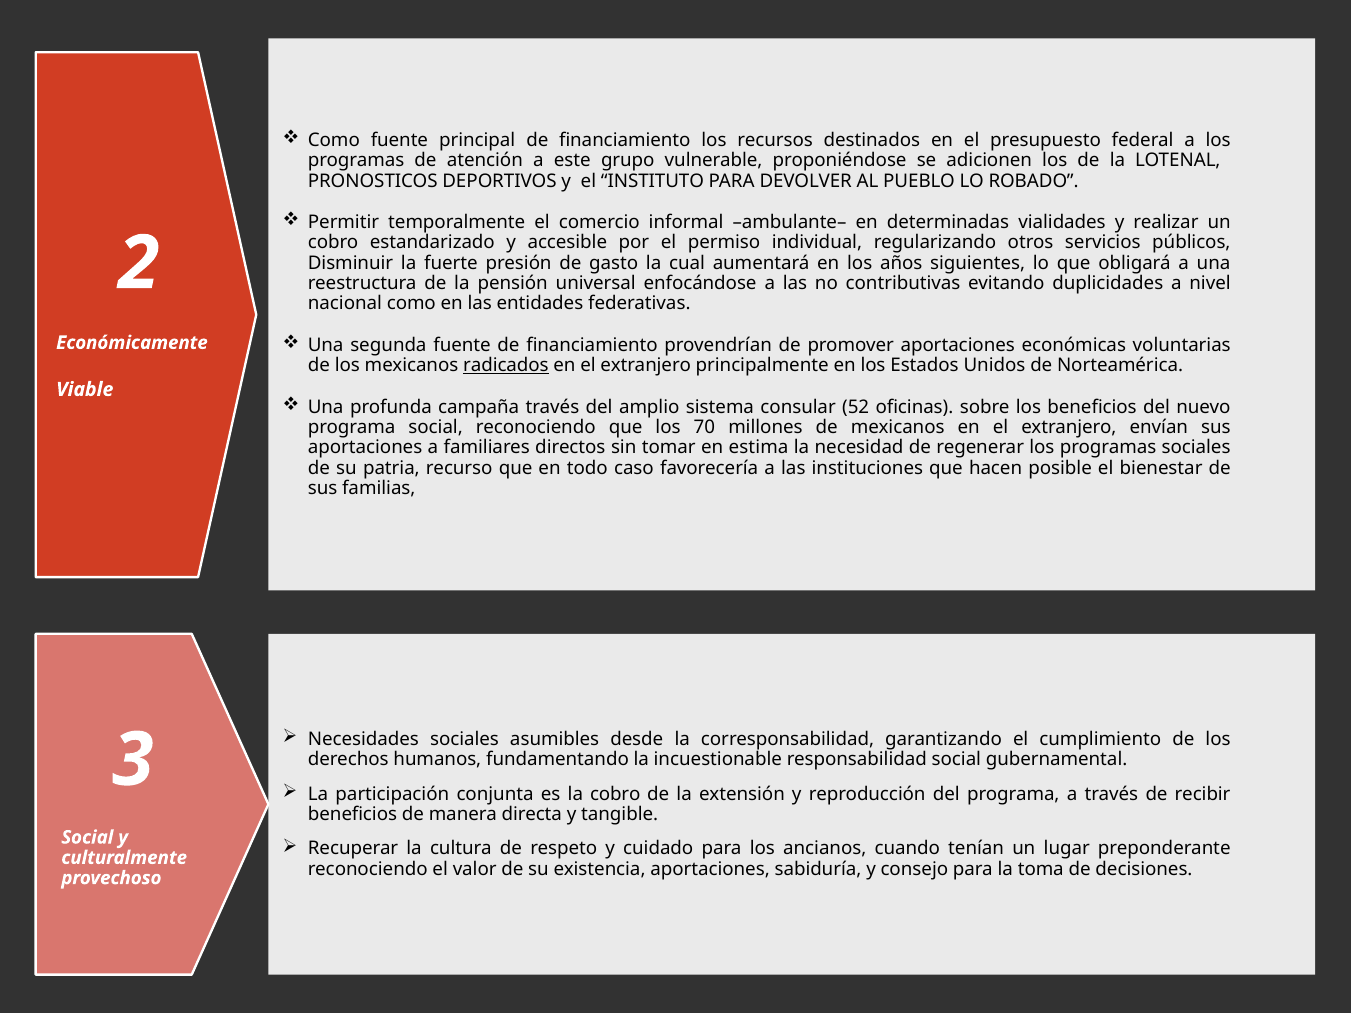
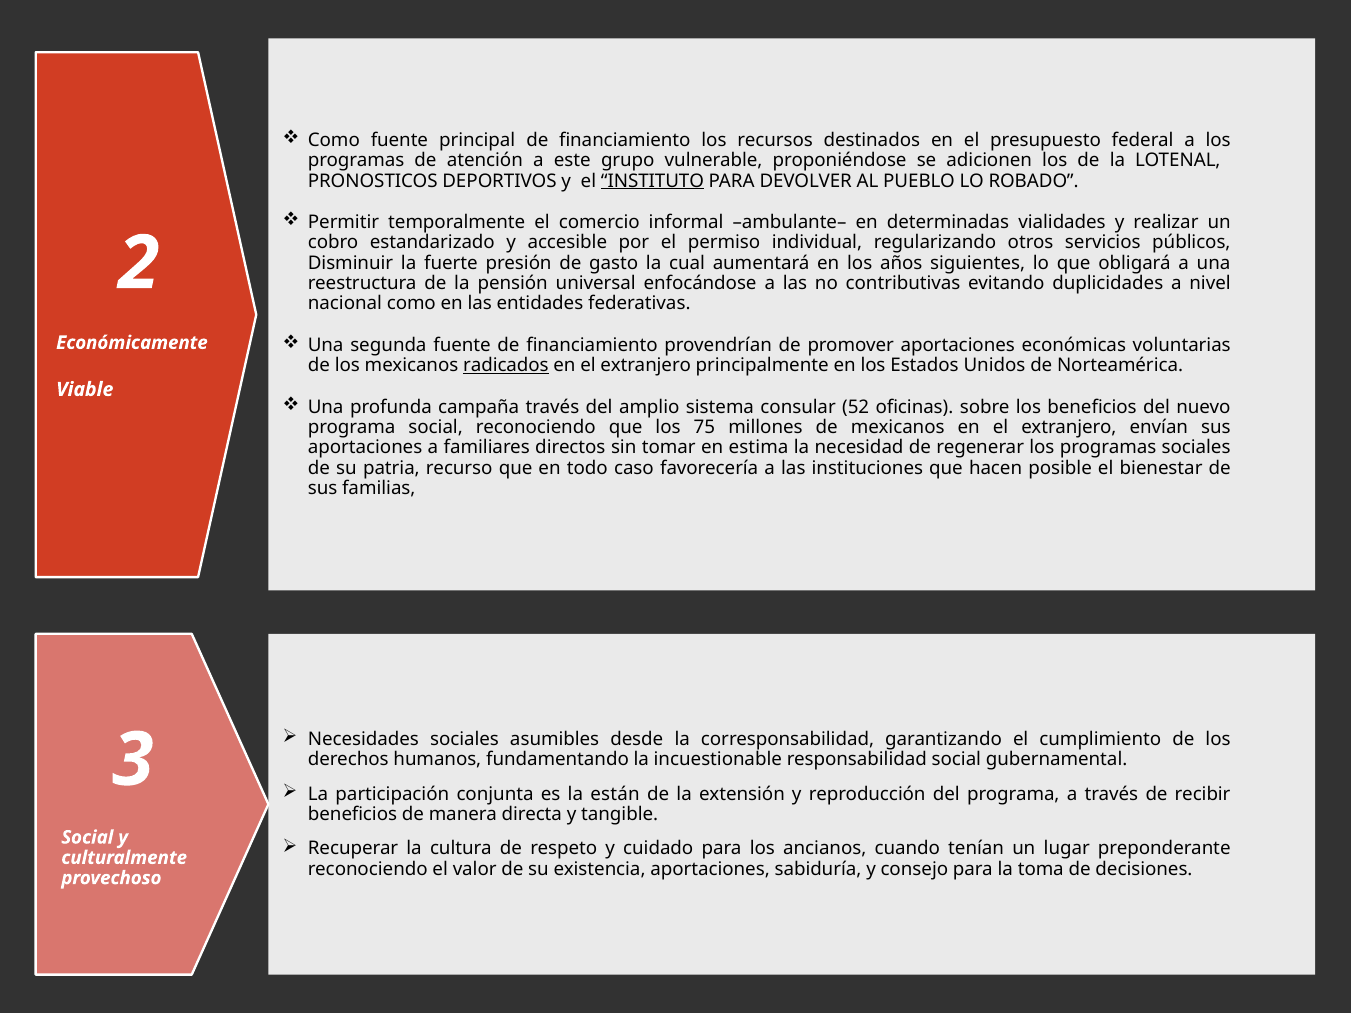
INSTITUTO underline: none -> present (652, 181)
70: 70 -> 75 (704, 427)
la cobro: cobro -> están (615, 794)
